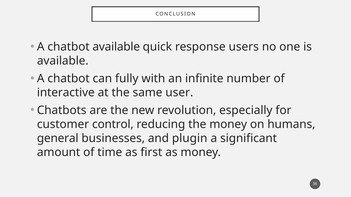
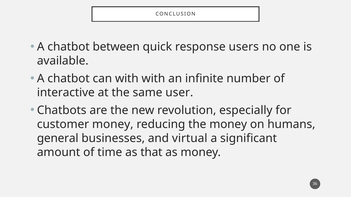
chatbot available: available -> between (116, 47)
can fully: fully -> with (127, 79)
customer control: control -> money (113, 125)
plugin: plugin -> virtual (190, 139)
first: first -> that (151, 153)
